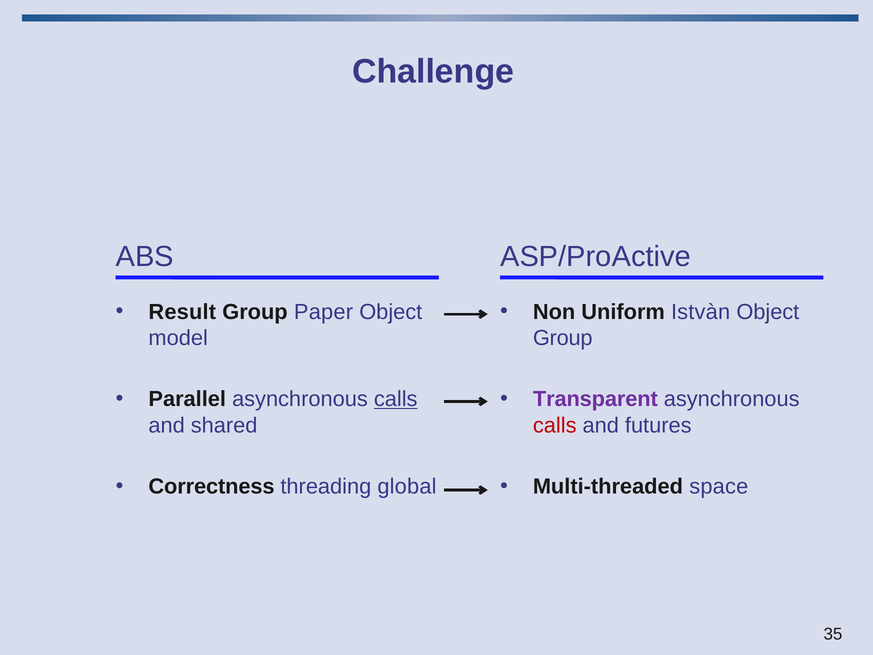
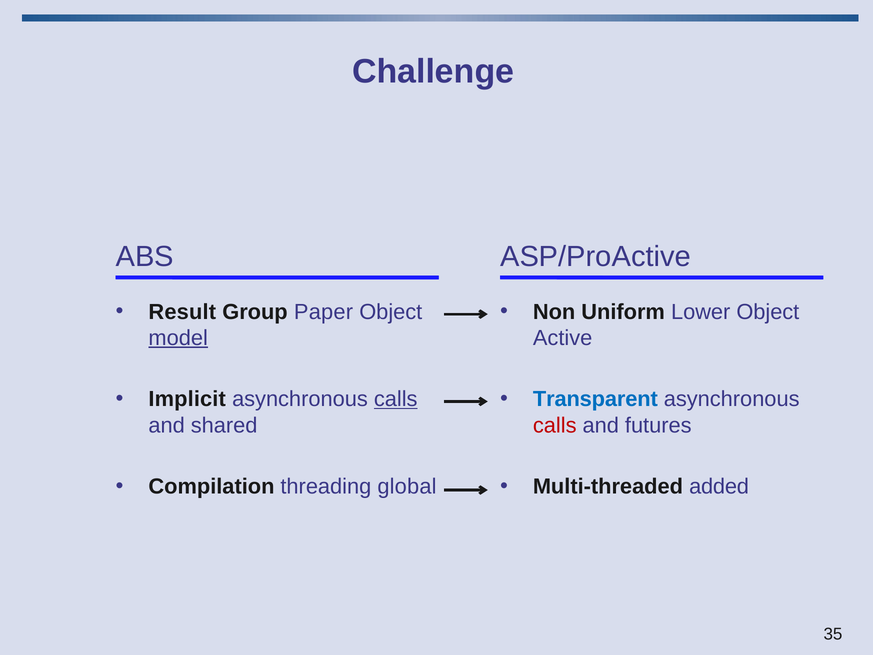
Istvàn: Istvàn -> Lower (701, 312)
model underline: none -> present (178, 338)
Group: Group -> Active (563, 338)
Parallel: Parallel -> Implicit (187, 399)
Transparent colour: purple -> blue (595, 399)
Correctness: Correctness -> Compilation (211, 486)
space: space -> added (719, 486)
